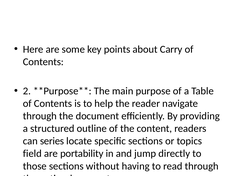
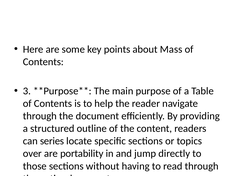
Carry: Carry -> Mass (171, 49)
2: 2 -> 3 (27, 91)
field: field -> over (32, 154)
